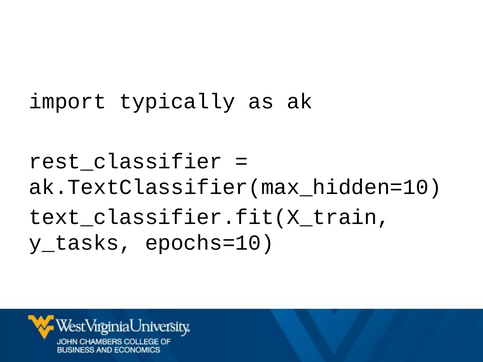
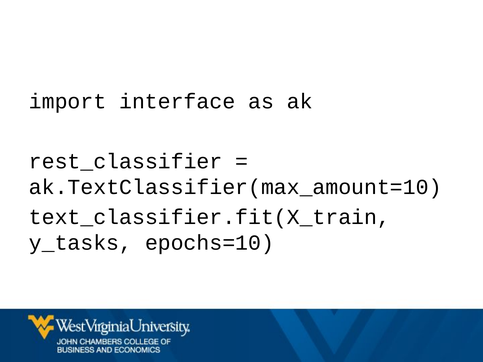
typically: typically -> interface (177, 101)
ak.TextClassifier(max_hidden=10: ak.TextClassifier(max_hidden=10 -> ak.TextClassifier(max_amount=10 (235, 187)
